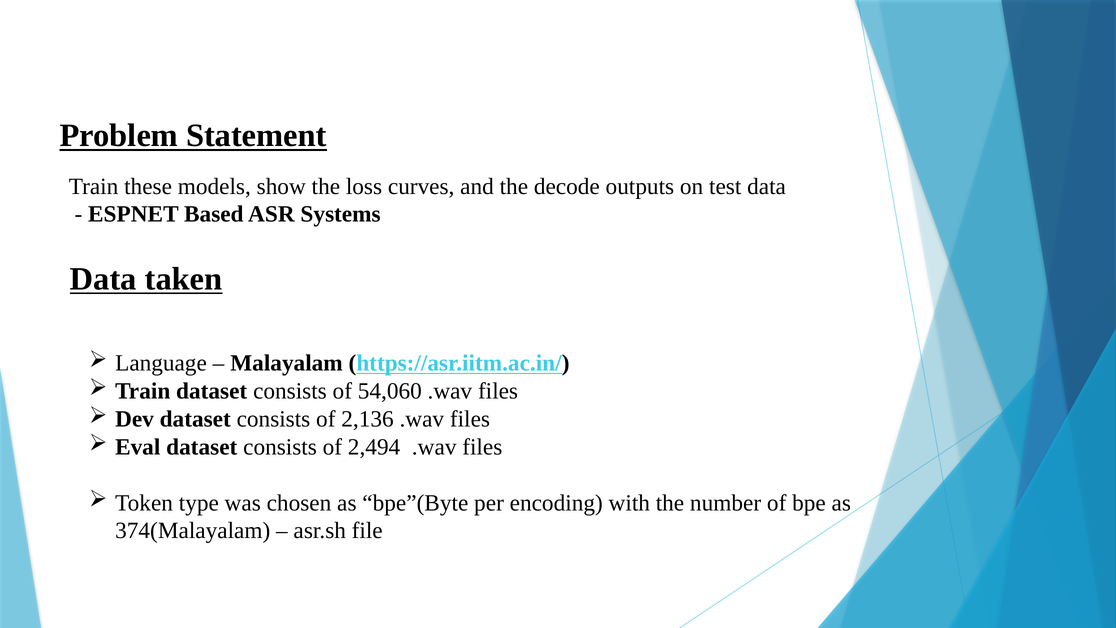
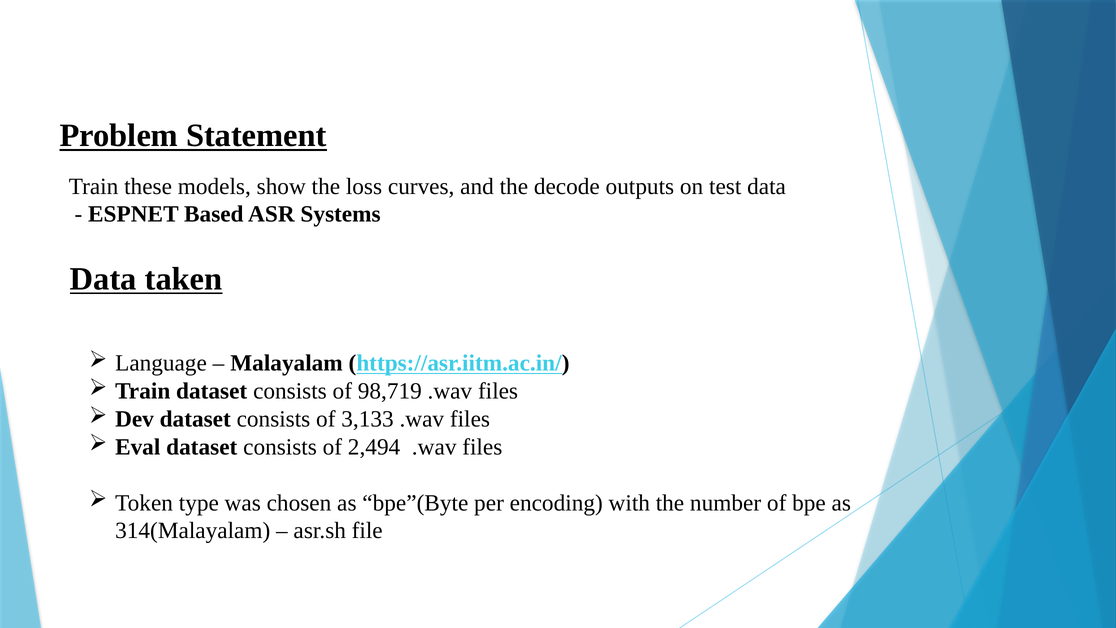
54,060: 54,060 -> 98,719 (390, 391)
2,136: 2,136 -> 3,133 (367, 419)
374(Malayalam: 374(Malayalam -> 314(Malayalam (193, 531)
